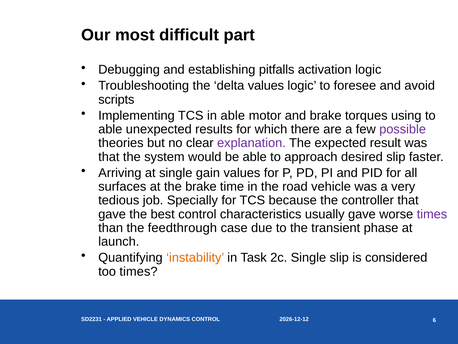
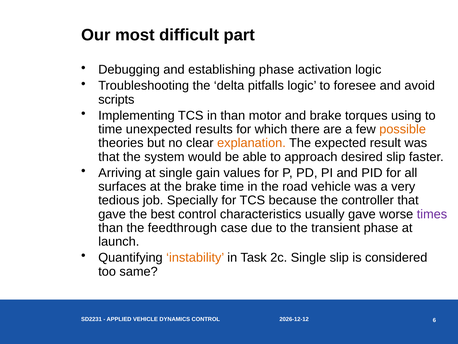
establishing pitfalls: pitfalls -> phase (277, 70)
delta values: values -> pitfalls (266, 86)
in able: able -> than (233, 115)
able: able -> time (110, 129)
possible colour: purple -> orange (403, 129)
explanation colour: purple -> orange (251, 143)
too times: times -> same (139, 271)
